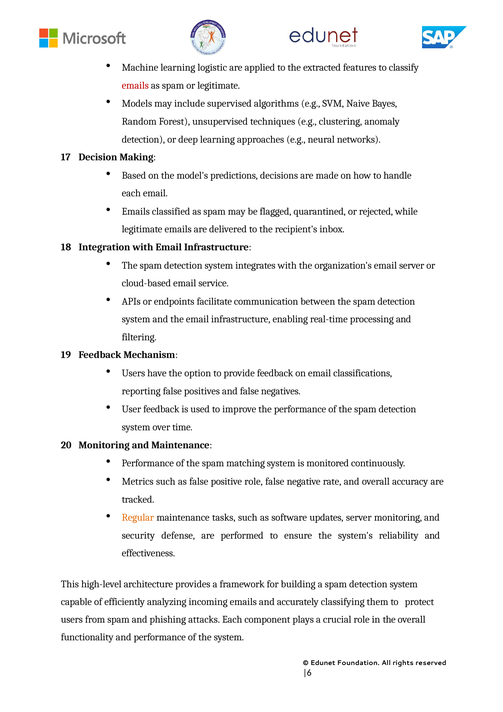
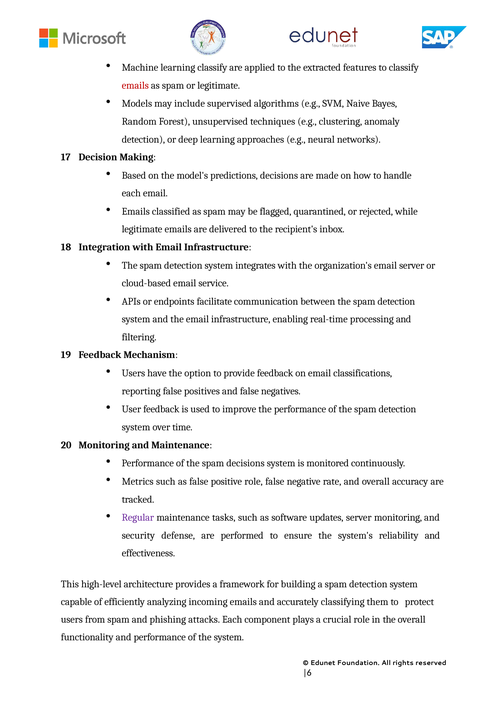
learning logistic: logistic -> classify (212, 68)
spam matching: matching -> decisions (245, 463)
Regular colour: orange -> purple (138, 518)
